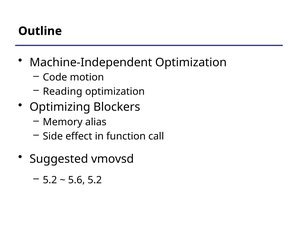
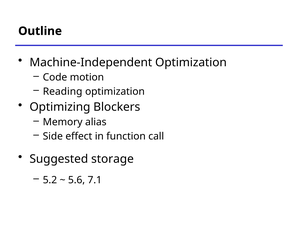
vmovsd: vmovsd -> storage (112, 159)
5.6 5.2: 5.2 -> 7.1 (95, 180)
